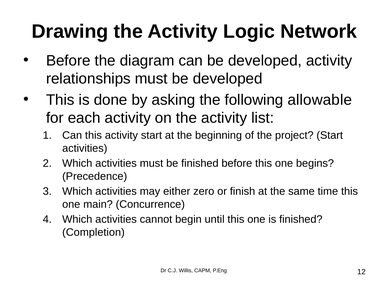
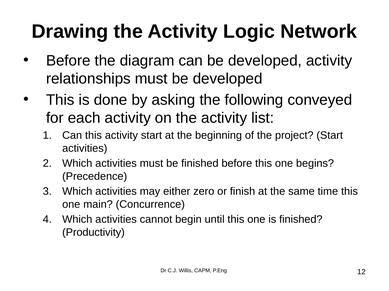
allowable: allowable -> conveyed (320, 100)
Completion: Completion -> Productivity (94, 233)
